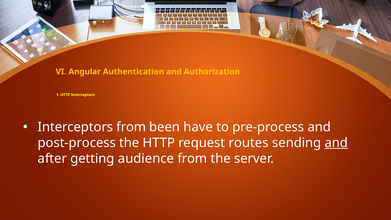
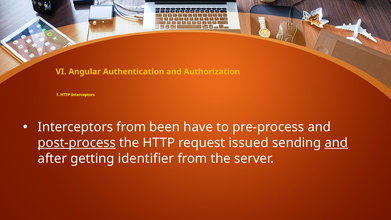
post-process underline: none -> present (77, 143)
routes: routes -> issued (249, 143)
audience: audience -> identifier (146, 158)
